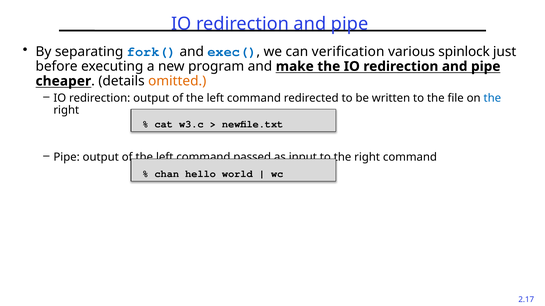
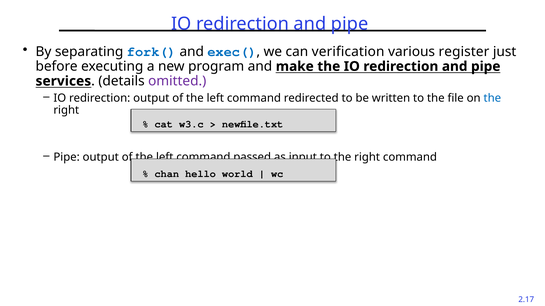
spinlock: spinlock -> register (464, 52)
cheaper: cheaper -> services (63, 81)
omitted colour: orange -> purple (177, 81)
